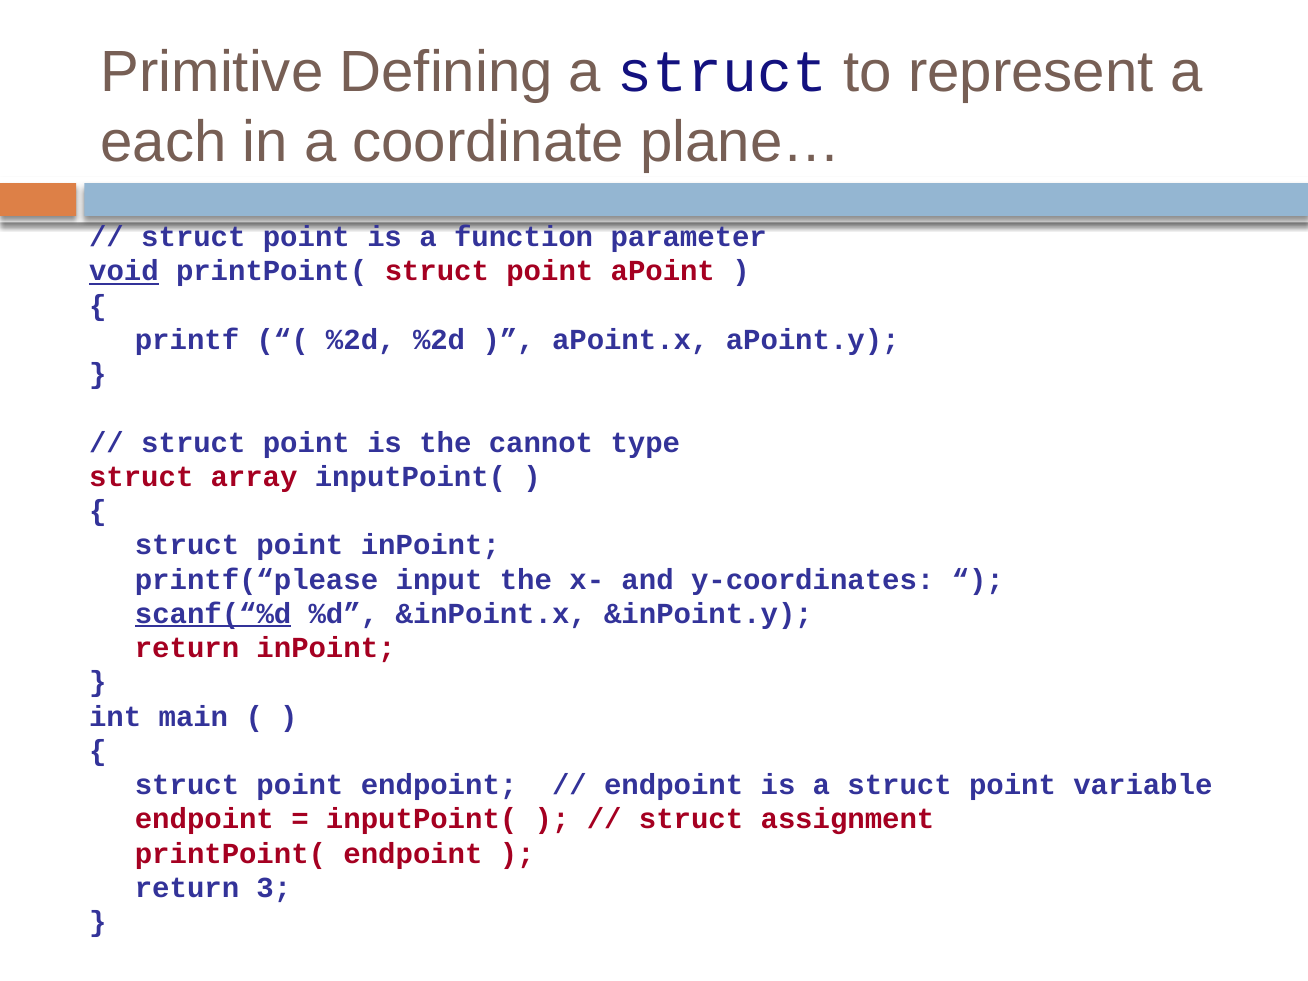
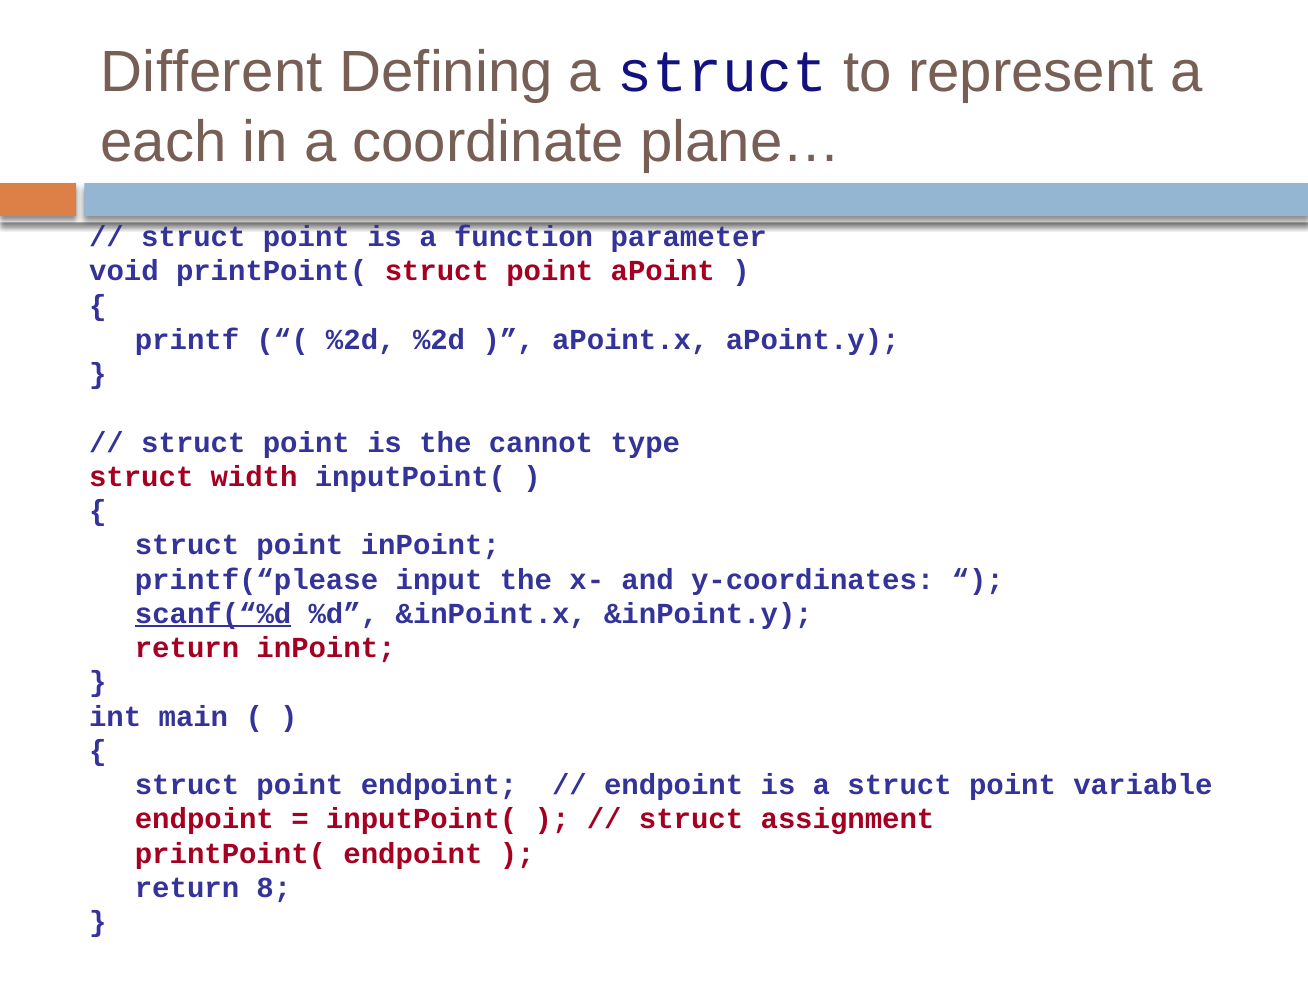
Primitive: Primitive -> Different (212, 73)
void underline: present -> none (124, 271)
array: array -> width (254, 477)
3: 3 -> 8 (274, 888)
